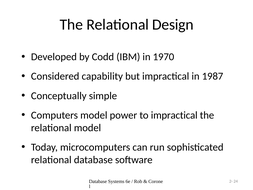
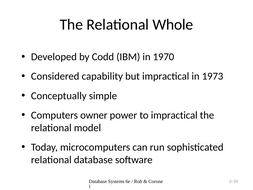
Design: Design -> Whole (173, 24)
1987: 1987 -> 1973 (213, 76)
Computers model: model -> owner (94, 115)
